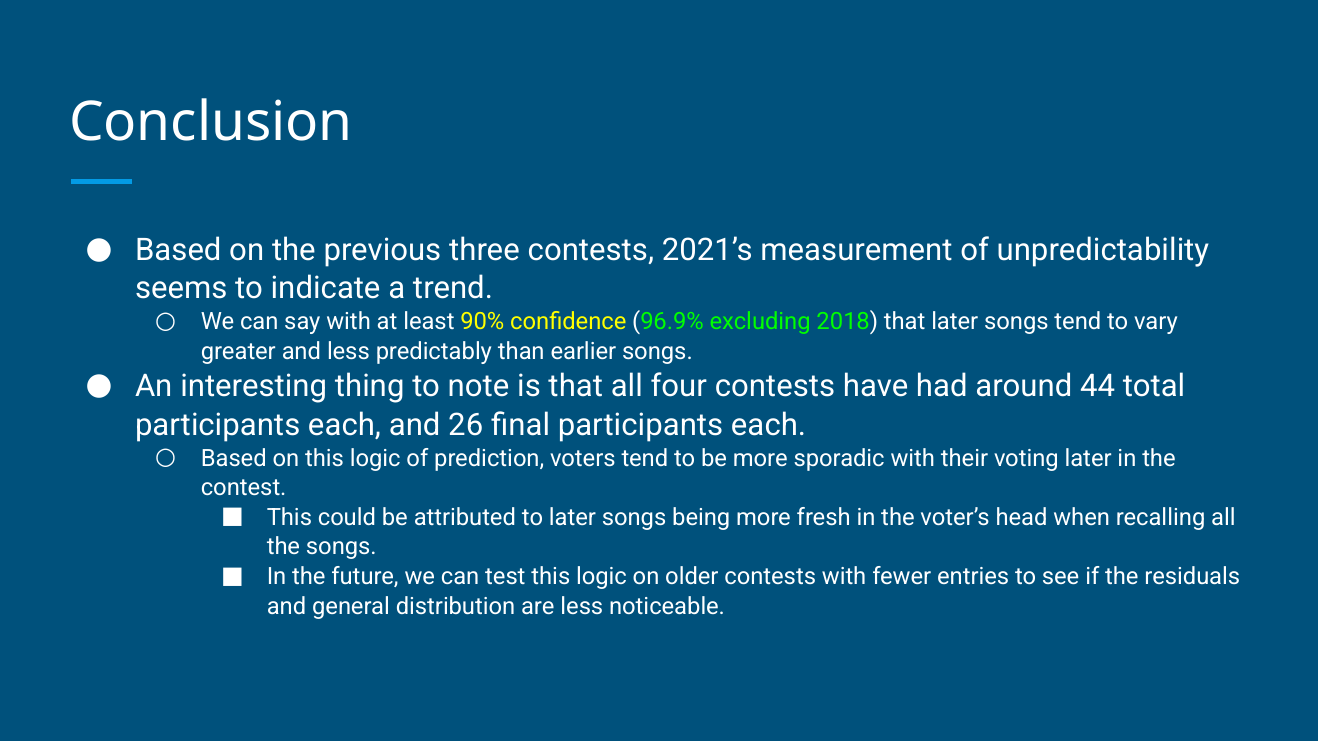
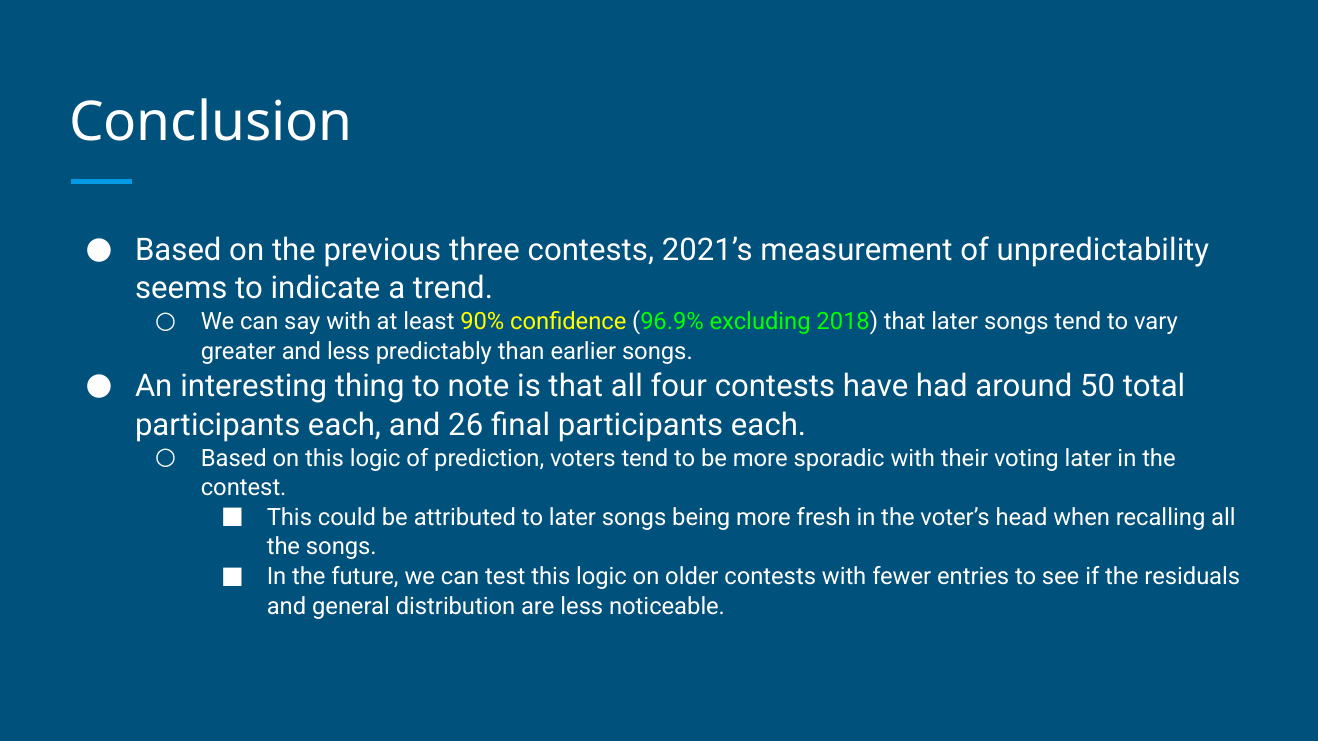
44: 44 -> 50 (1098, 387)
